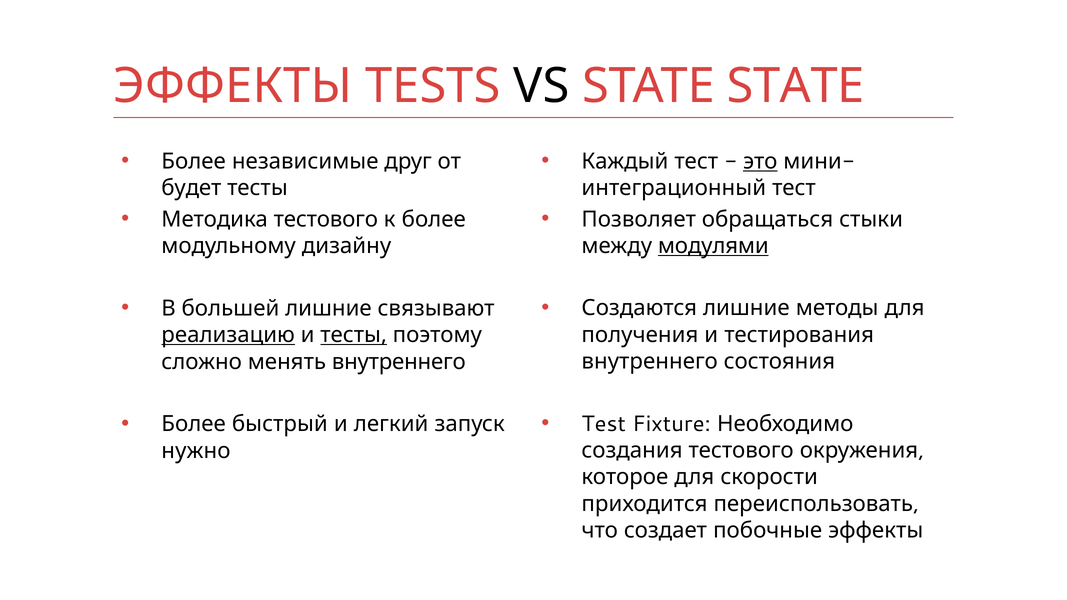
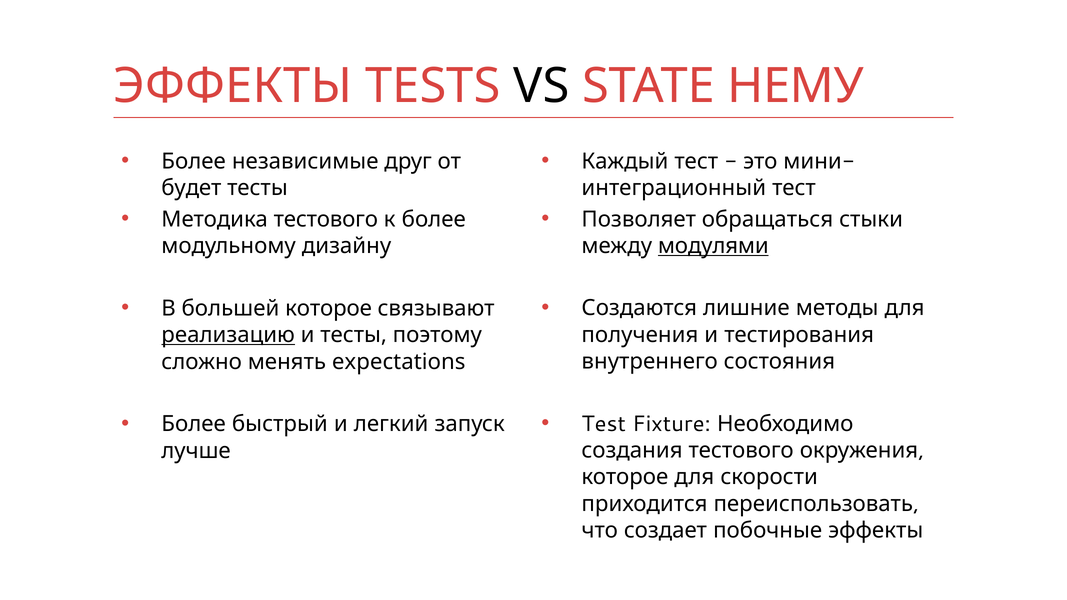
STATE STATE: STATE -> НЕМУ (796, 86)
это underline: present -> none (760, 161)
большей лишние: лишние -> которое (329, 308)
тесты underline: present -> none (354, 335)
менять внутреннего: внутреннего -> expectations (399, 362)
нужно: нужно -> лучше (196, 451)
